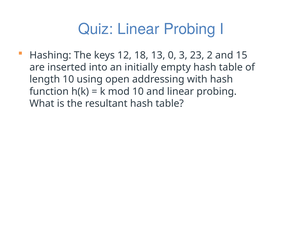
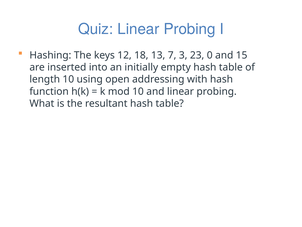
0: 0 -> 7 (172, 55)
2: 2 -> 0 (210, 55)
